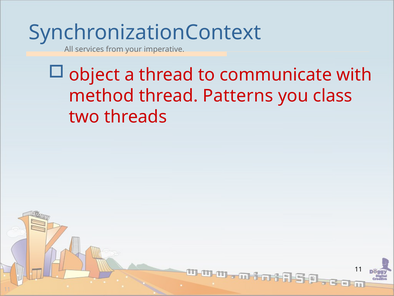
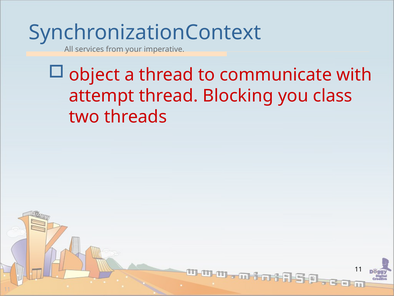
method: method -> attempt (102, 96)
Patterns: Patterns -> Blocking (238, 96)
